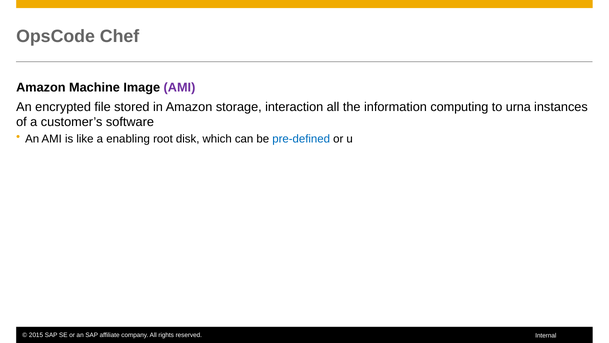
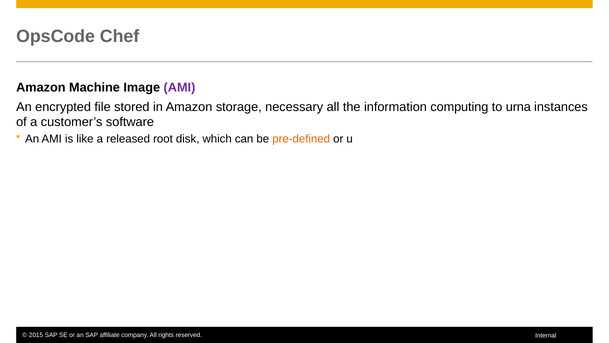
interaction: interaction -> necessary (294, 107)
enabling: enabling -> released (128, 139)
pre-defined colour: blue -> orange (301, 139)
